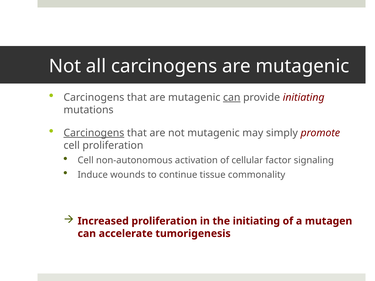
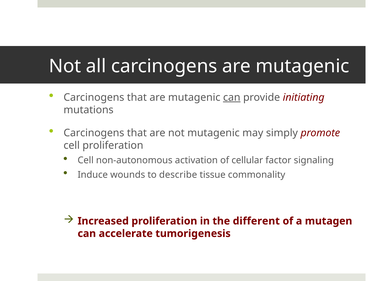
Carcinogens underline: present -> none (94, 133)
continue: continue -> describe (178, 175)
the initiating: initiating -> different (256, 221)
